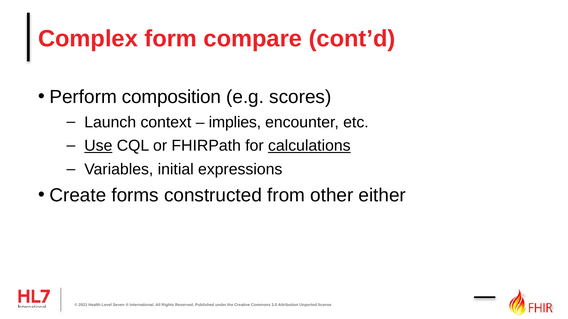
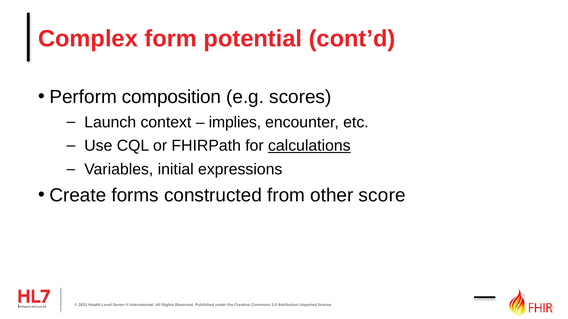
compare: compare -> potential (253, 39)
Use underline: present -> none (98, 146)
either: either -> score (382, 196)
